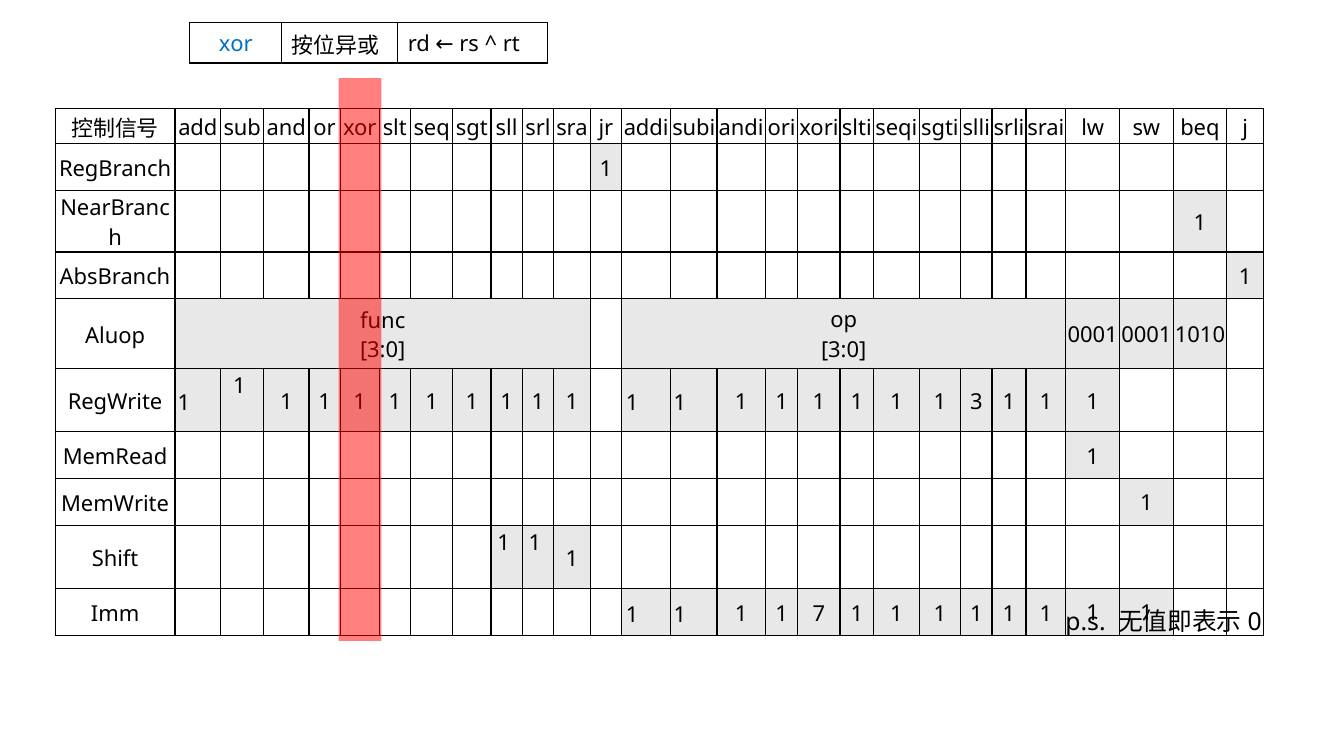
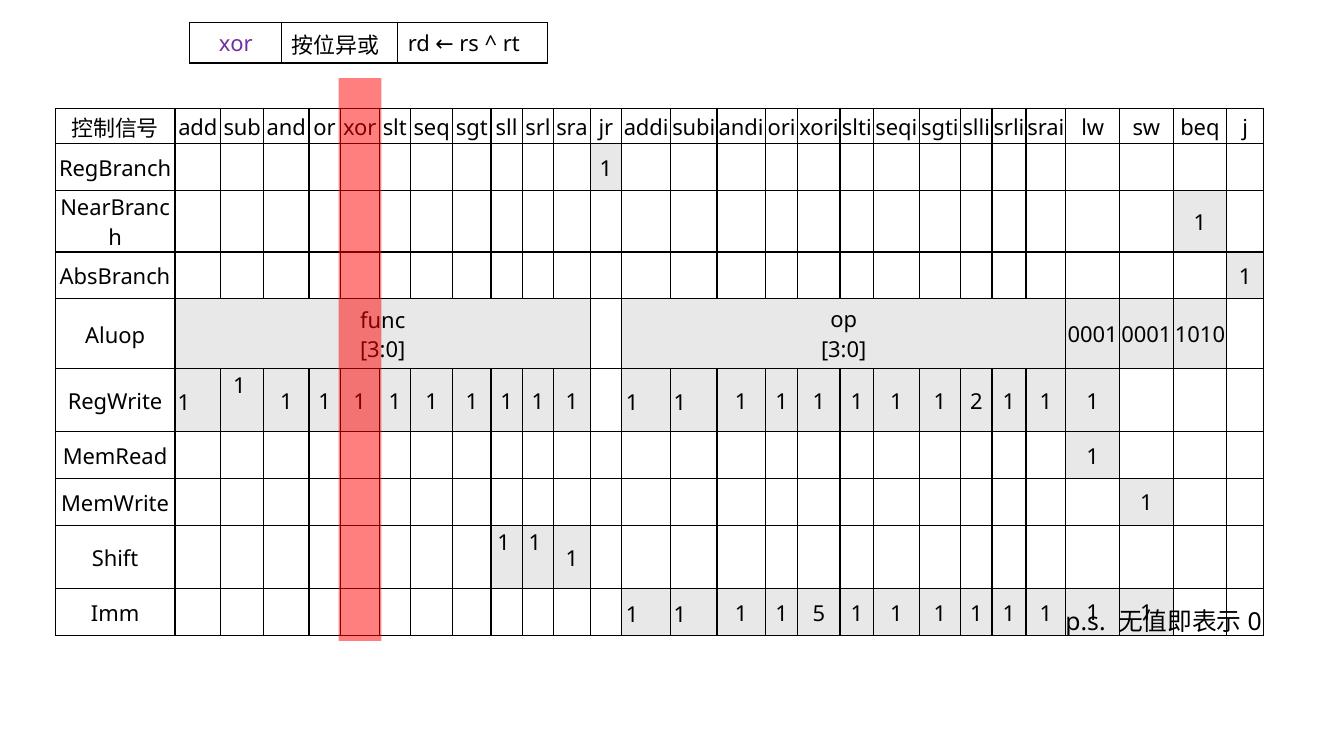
xor colour: blue -> purple (236, 44)
3: 3 -> 2 (976, 402)
7: 7 -> 5 (819, 614)
